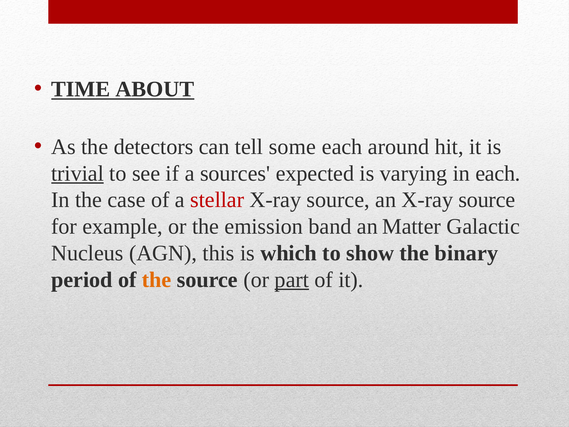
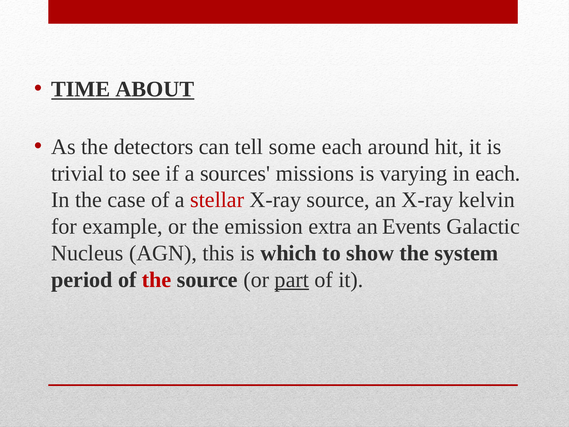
trivial underline: present -> none (78, 173)
expected: expected -> missions (315, 173)
an X-ray source: source -> kelvin (487, 200)
band: band -> extra (330, 226)
Matter: Matter -> Events (412, 226)
binary: binary -> system (466, 253)
the colour: orange -> red (157, 280)
